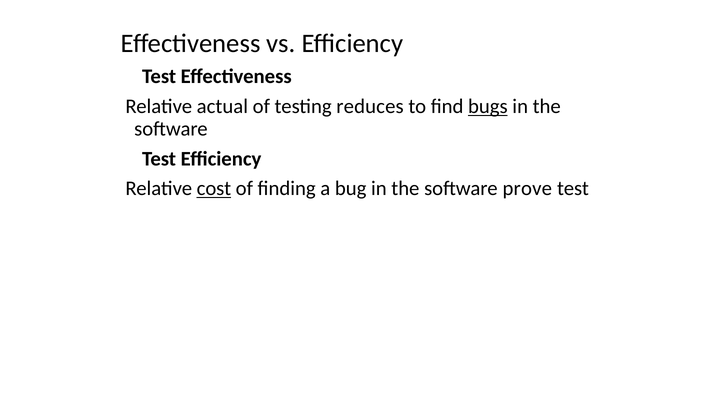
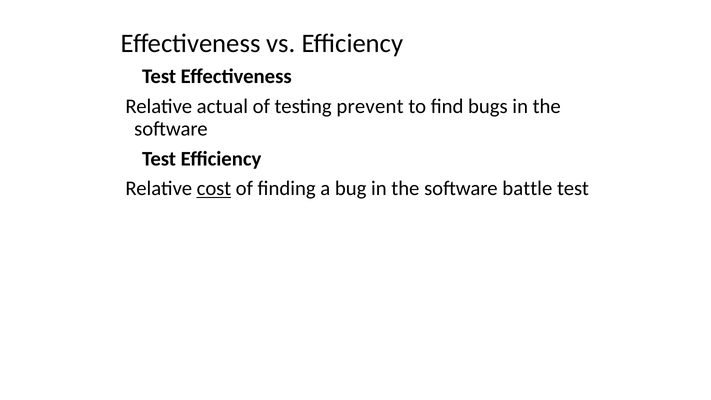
reduces: reduces -> prevent (370, 106)
bugs underline: present -> none (488, 106)
prove: prove -> battle (527, 188)
